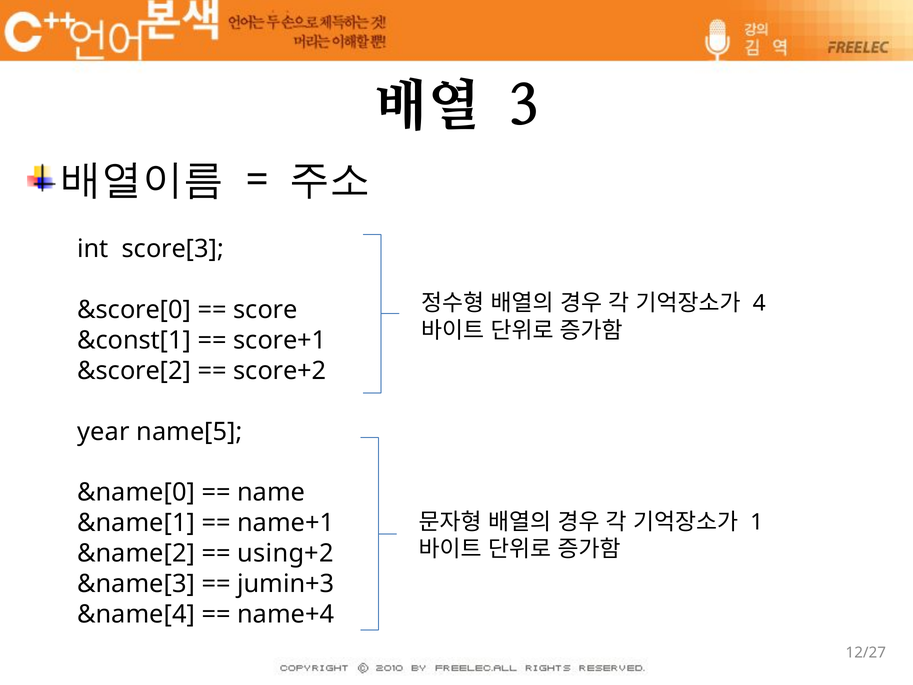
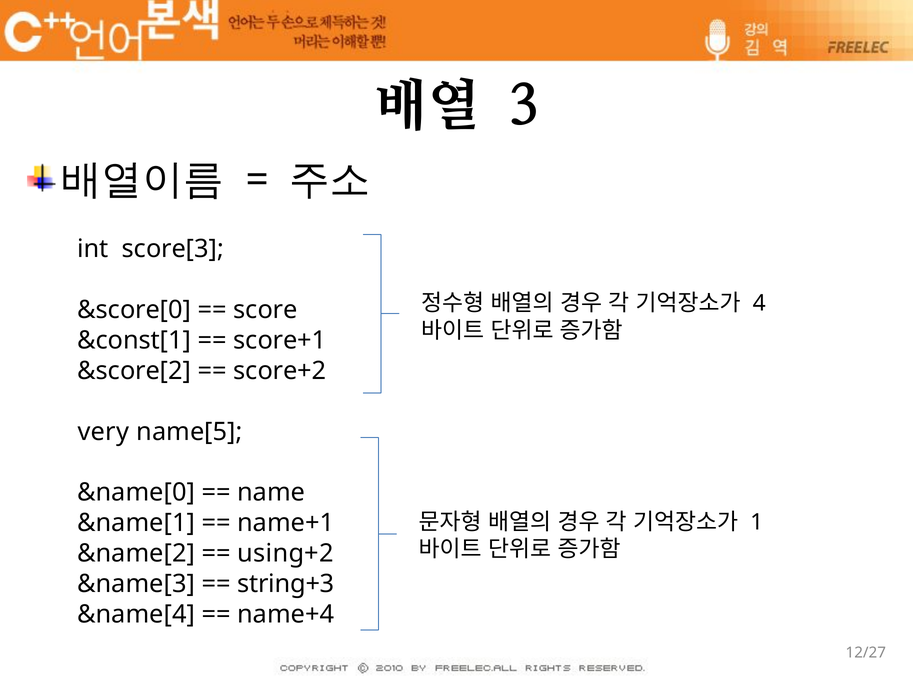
year: year -> very (103, 432)
jumin+3: jumin+3 -> string+3 (286, 584)
